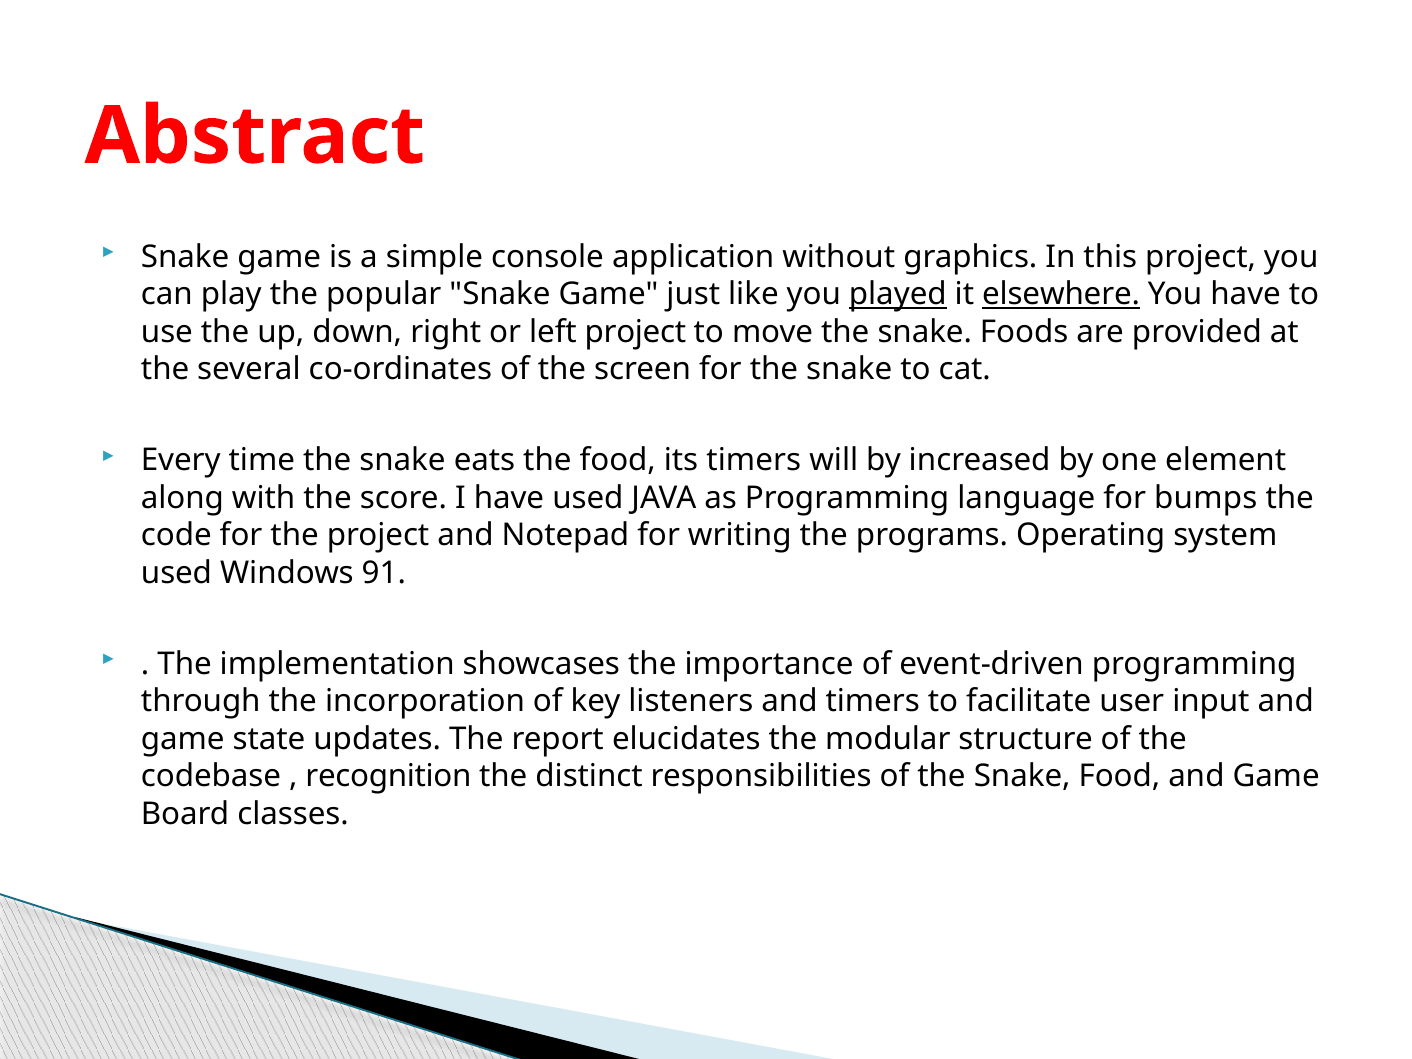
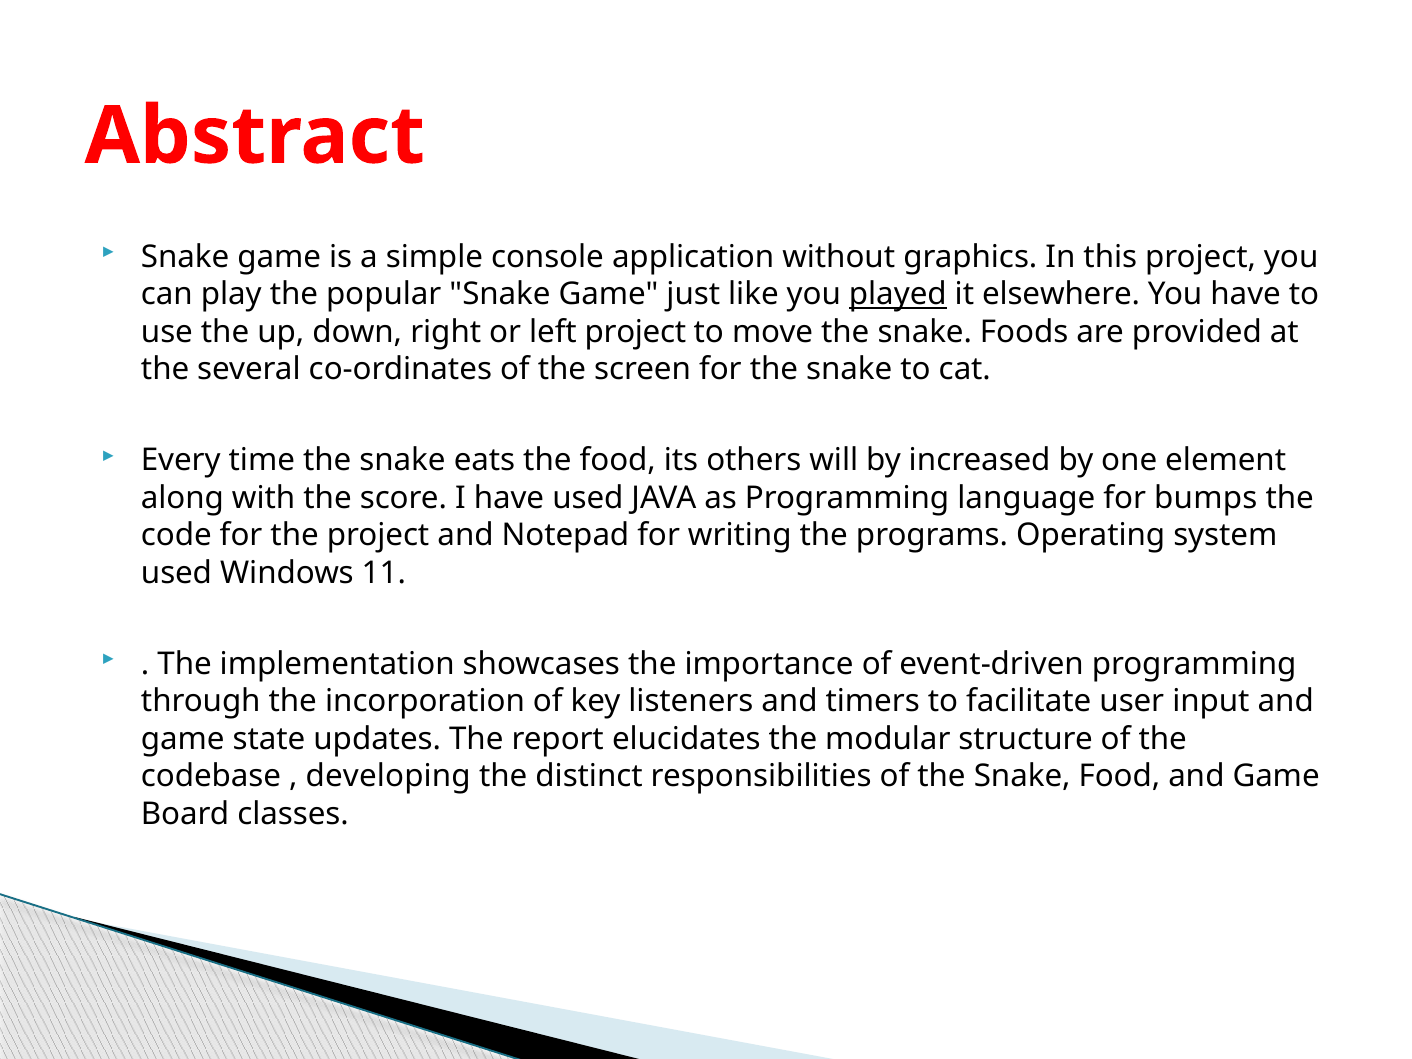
elsewhere underline: present -> none (1061, 294)
its timers: timers -> others (754, 460)
91: 91 -> 11 (384, 573)
recognition: recognition -> developing (388, 777)
